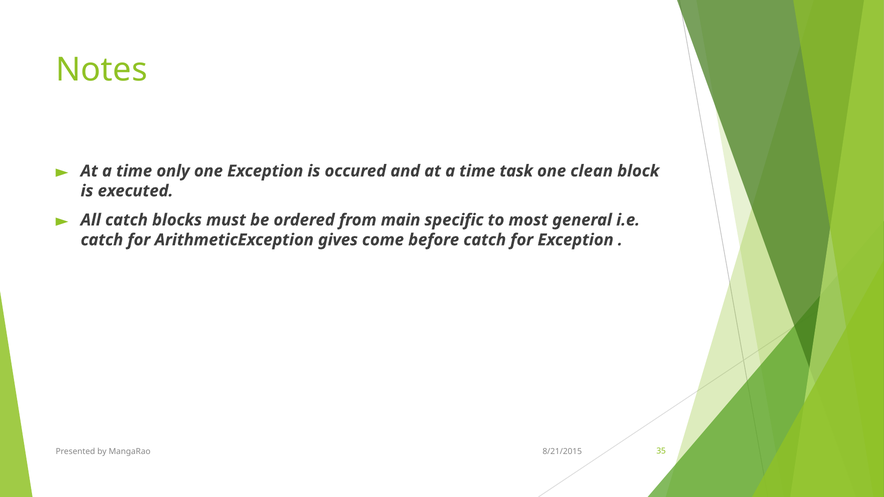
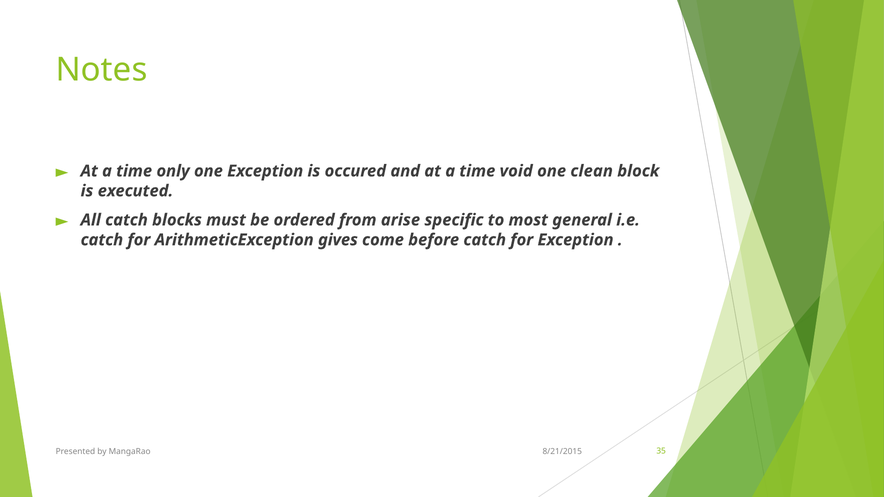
task: task -> void (516, 171)
main: main -> arise (400, 220)
